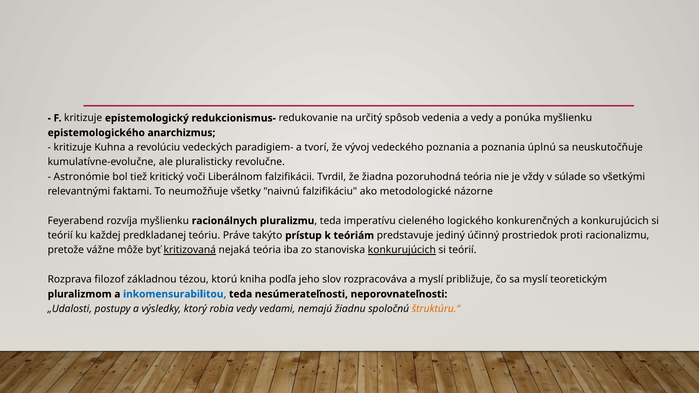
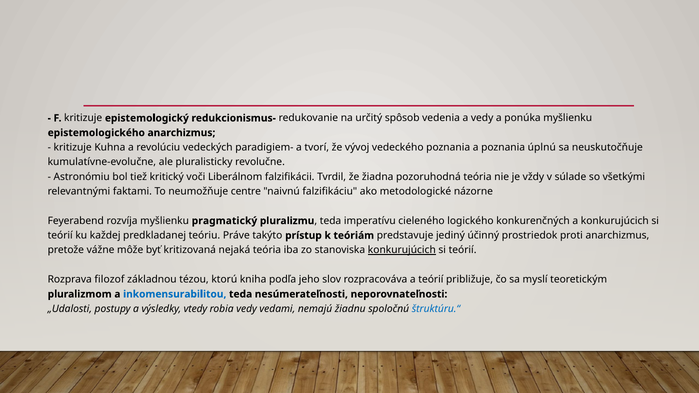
Astronómie: Astronómie -> Astronómiu (82, 177)
všetky: všetky -> centre (246, 192)
racionálnych: racionálnych -> pragmatický (224, 221)
proti racionalizmu: racionalizmu -> anarchizmus (617, 236)
kritizovaná underline: present -> none (190, 250)
a myslí: myslí -> teórií (431, 280)
ktorý: ktorý -> vtedy (195, 309)
štruktúru.“ colour: orange -> blue (436, 309)
